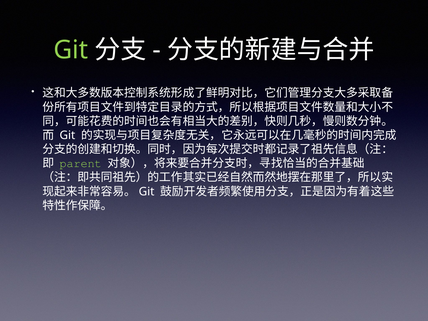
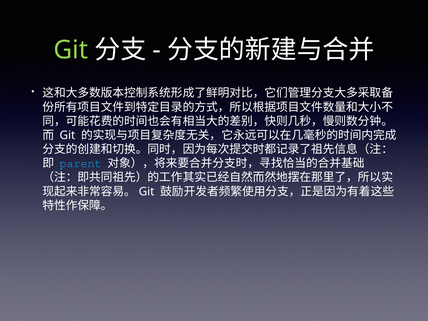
parent colour: light green -> light blue (81, 163)
